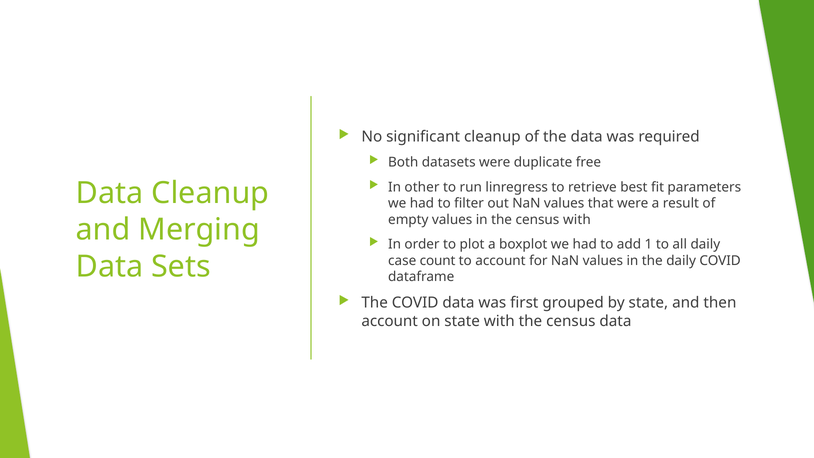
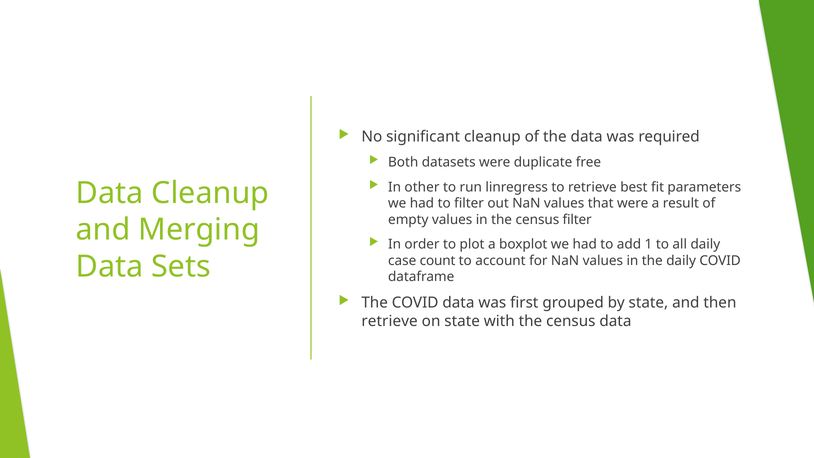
census with: with -> filter (577, 220)
account: account -> retrieve (390, 321)
